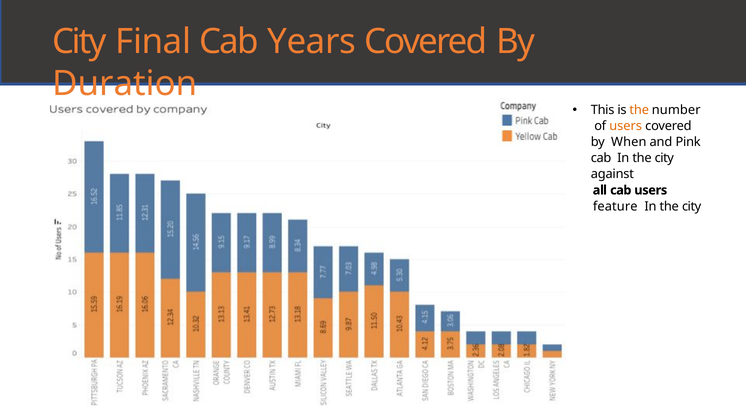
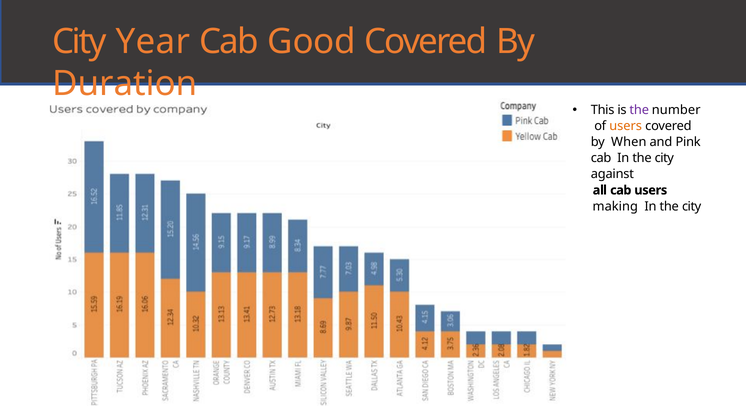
Final: Final -> Year (153, 42)
Years: Years -> Good (312, 42)
the colour: orange -> purple (639, 110)
feature: feature -> making (615, 206)
